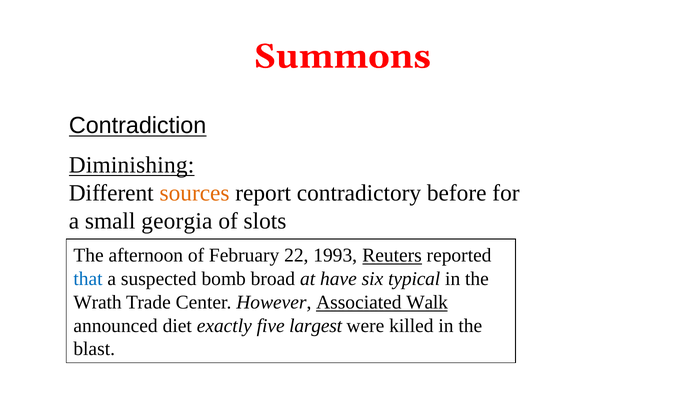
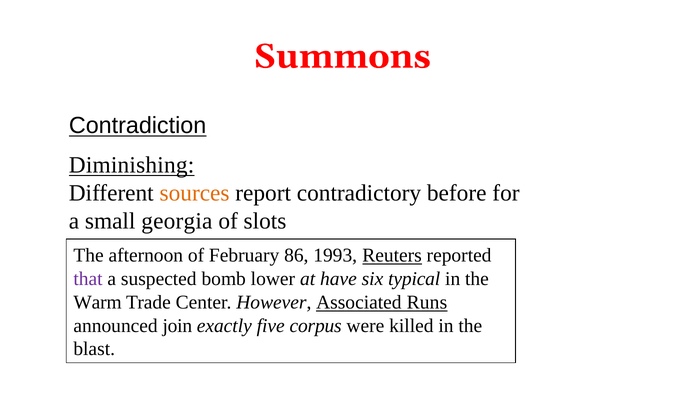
22: 22 -> 86 (296, 255)
that colour: blue -> purple (88, 279)
broad: broad -> lower (273, 279)
Wrath: Wrath -> Warm (98, 302)
Walk: Walk -> Runs (427, 302)
diet: diet -> join (177, 325)
largest: largest -> corpus (316, 325)
